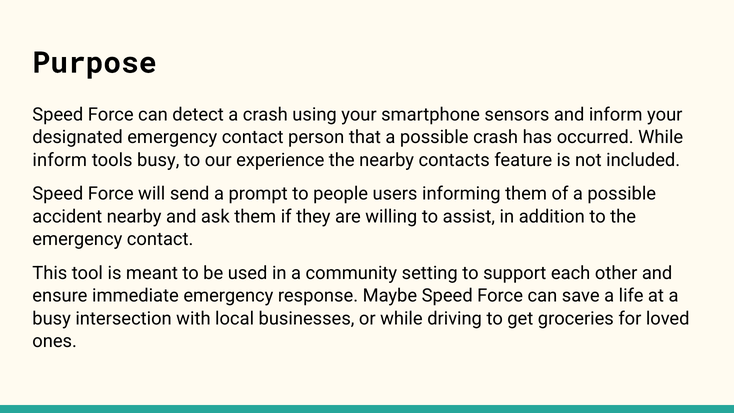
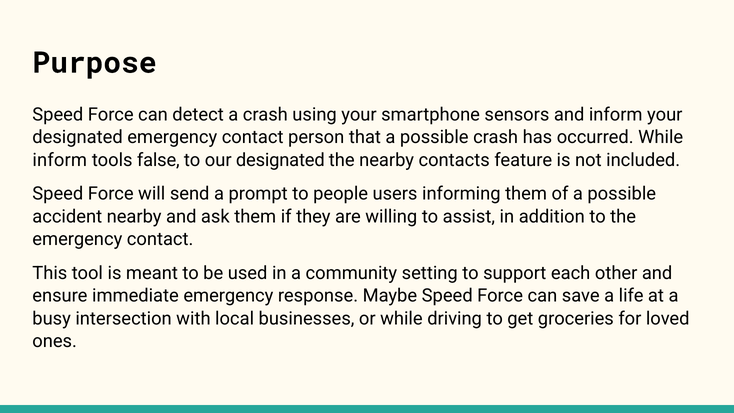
tools busy: busy -> false (158, 160)
our experience: experience -> designated (280, 160)
